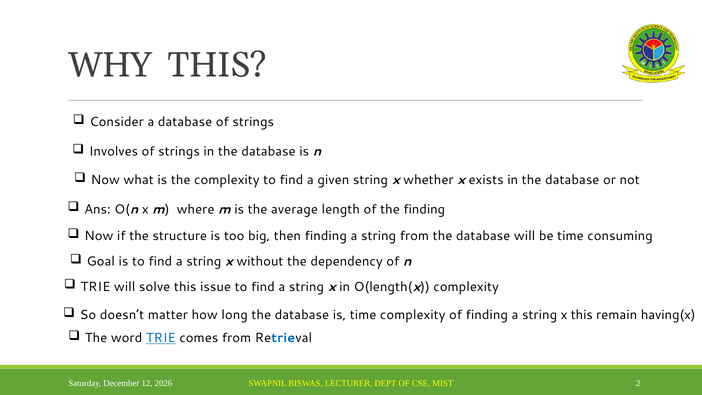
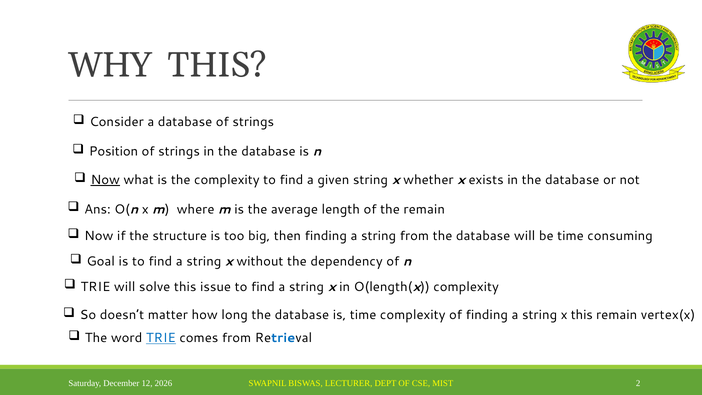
Involves: Involves -> Position (114, 152)
Now underline: none -> present (105, 180)
the finding: finding -> remain (424, 209)
having(x: having(x -> vertex(x (668, 315)
